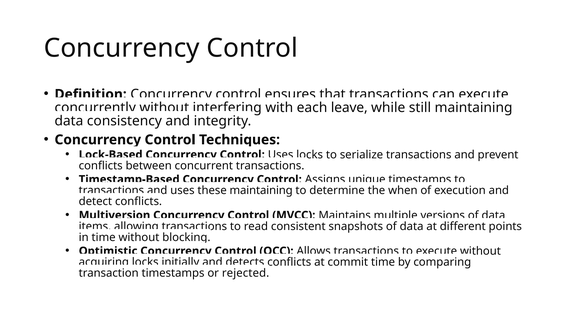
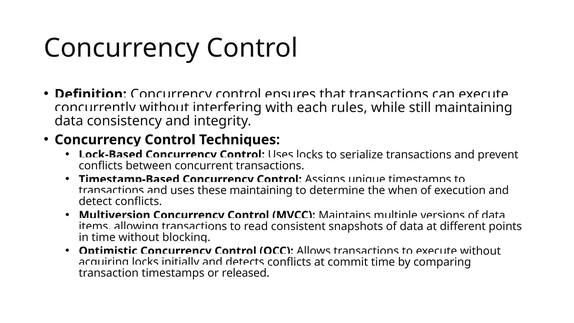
leave: leave -> rules (349, 108)
rejected: rejected -> released (246, 273)
